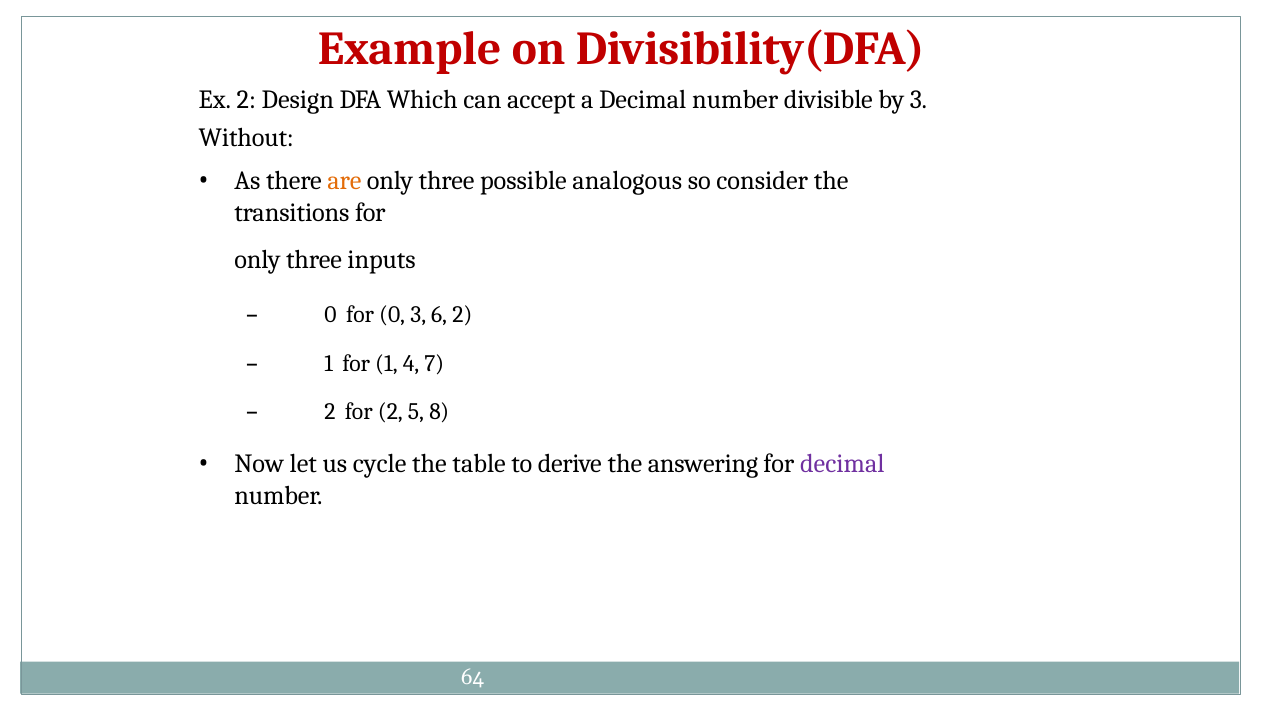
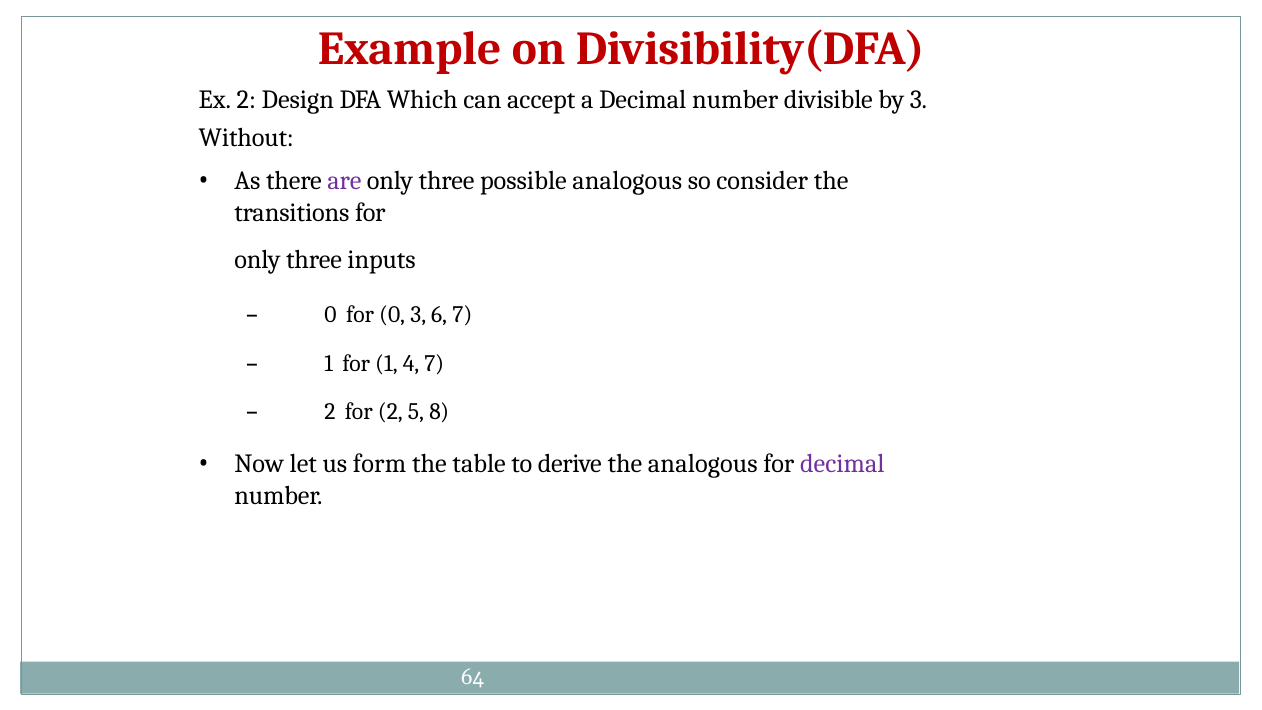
are colour: orange -> purple (344, 181)
6 2: 2 -> 7 (462, 315)
cycle: cycle -> form (380, 464)
the answering: answering -> analogous (703, 464)
